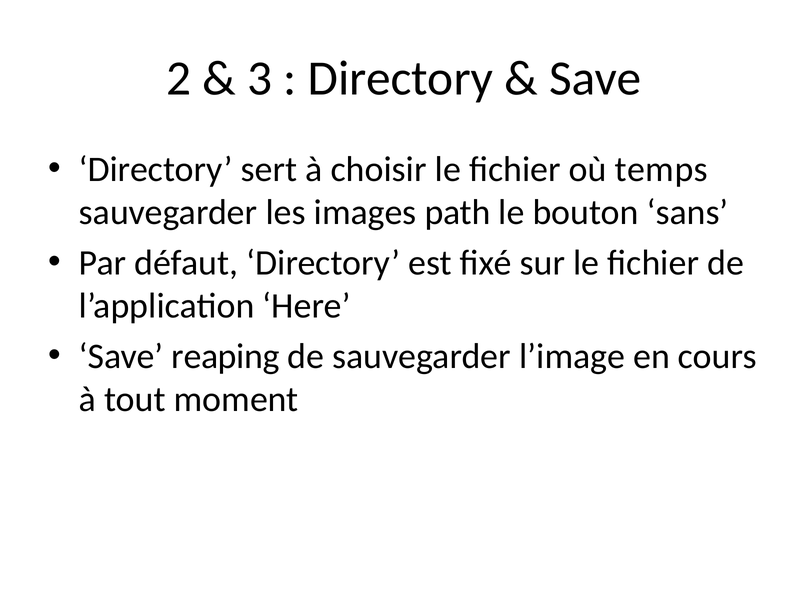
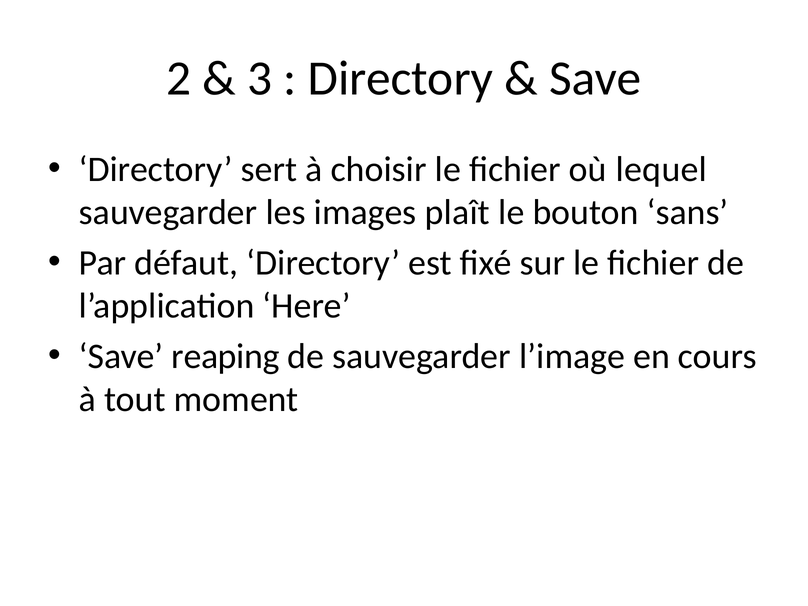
temps: temps -> lequel (661, 170)
path: path -> plaît (457, 213)
